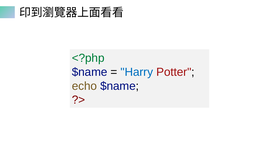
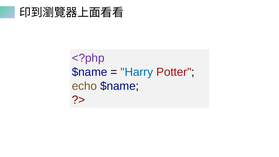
<?php colour: green -> purple (88, 58)
